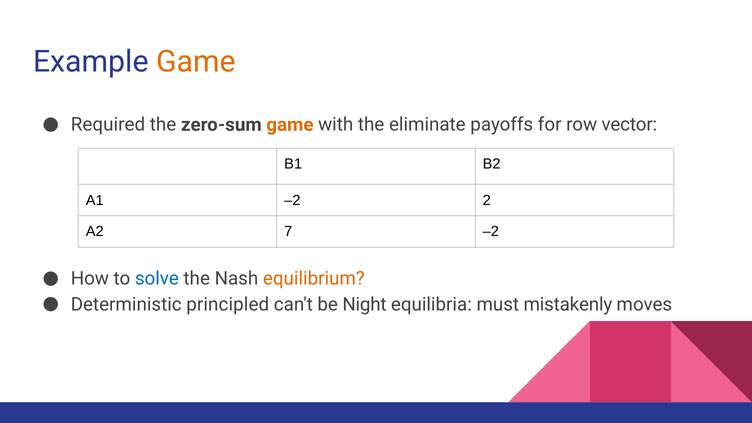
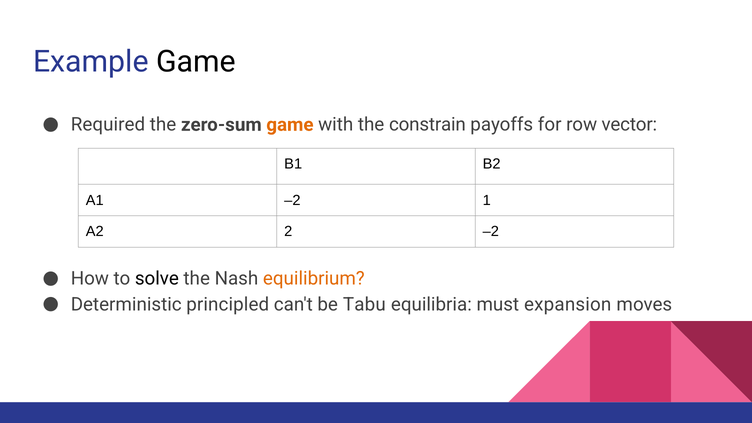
Game colour: orange -> black (196, 62)
eliminate: eliminate -> constrain (427, 125)
2: 2 -> 1 (487, 200)
7: 7 -> 2 (288, 232)
solve colour: blue -> black (157, 278)
Night: Night -> Tabu (364, 304)
mistakenly: mistakenly -> expansion (568, 304)
